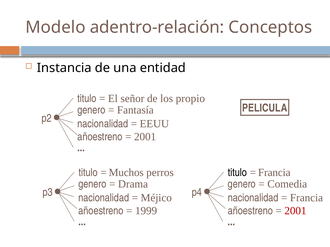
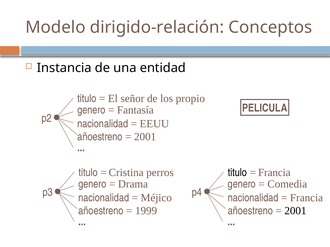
adentro-relación: adentro-relación -> dirigido-relación (157, 27)
Muchos: Muchos -> Cristina (126, 173)
2001 colour: red -> black (295, 211)
